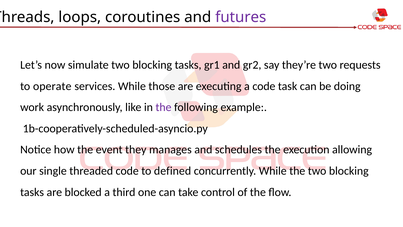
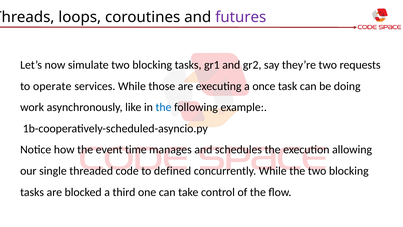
a code: code -> once (264, 86)
the colour: purple -> blue (163, 107)
they: they -> time (136, 150)
